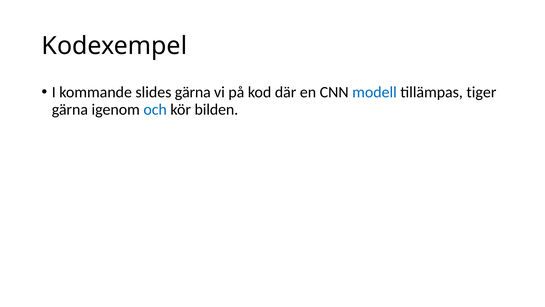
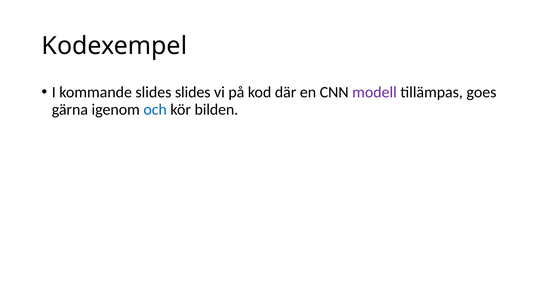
slides gärna: gärna -> slides (193, 92)
modell colour: blue -> purple (375, 92)
tiger: tiger -> goes (481, 92)
